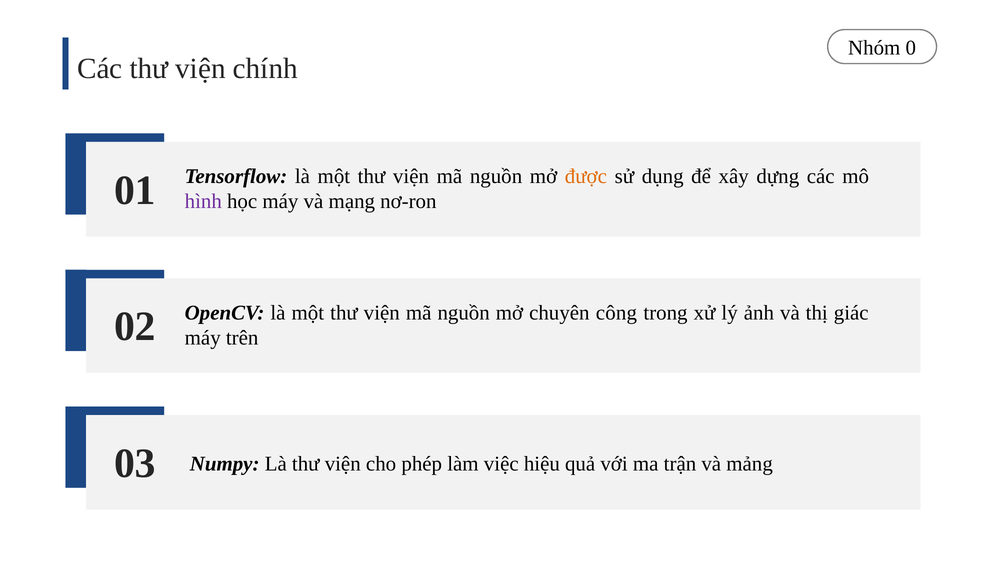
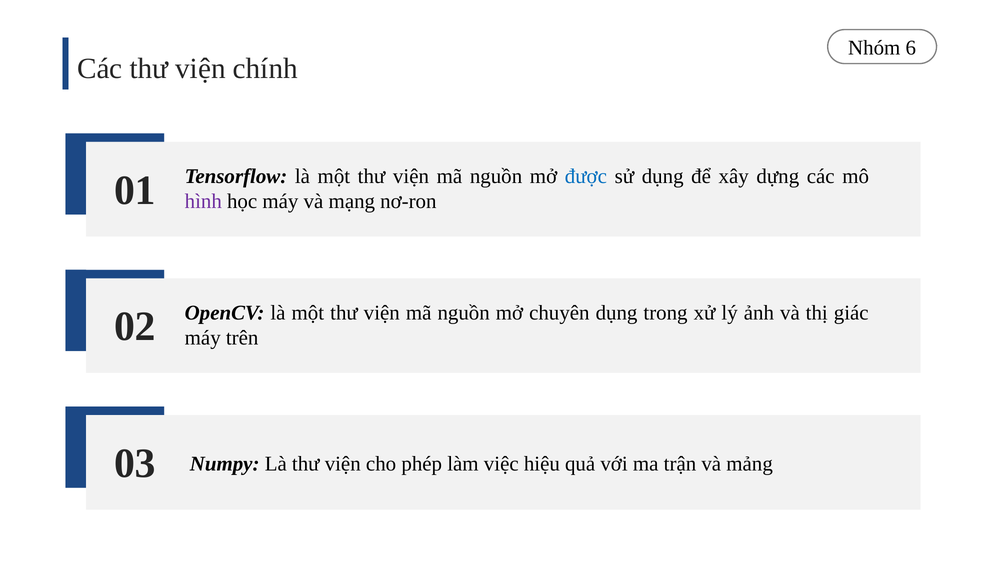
0: 0 -> 6 (911, 48)
được colour: orange -> blue (586, 176)
chuyên công: công -> dụng (617, 312)
